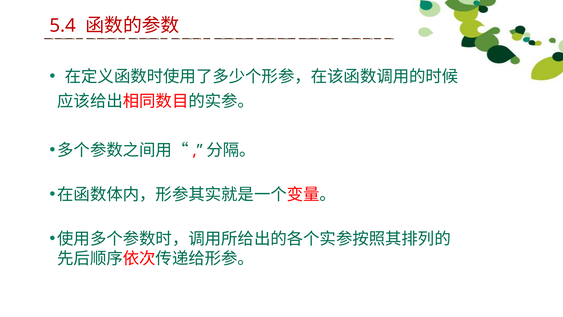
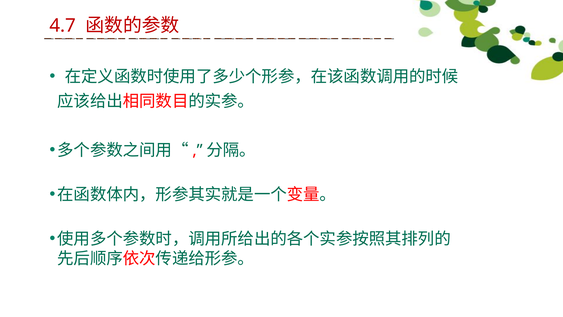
5.4: 5.4 -> 4.7 (63, 26)
